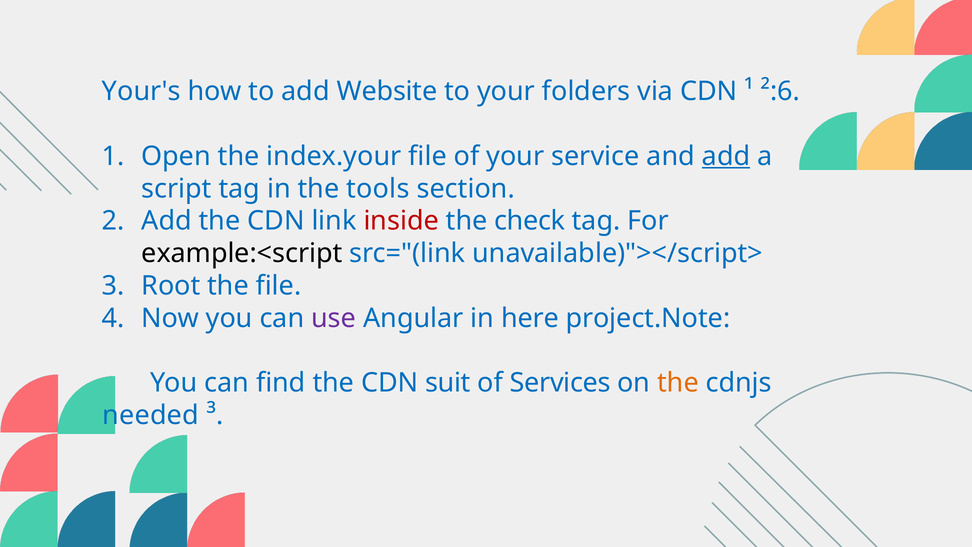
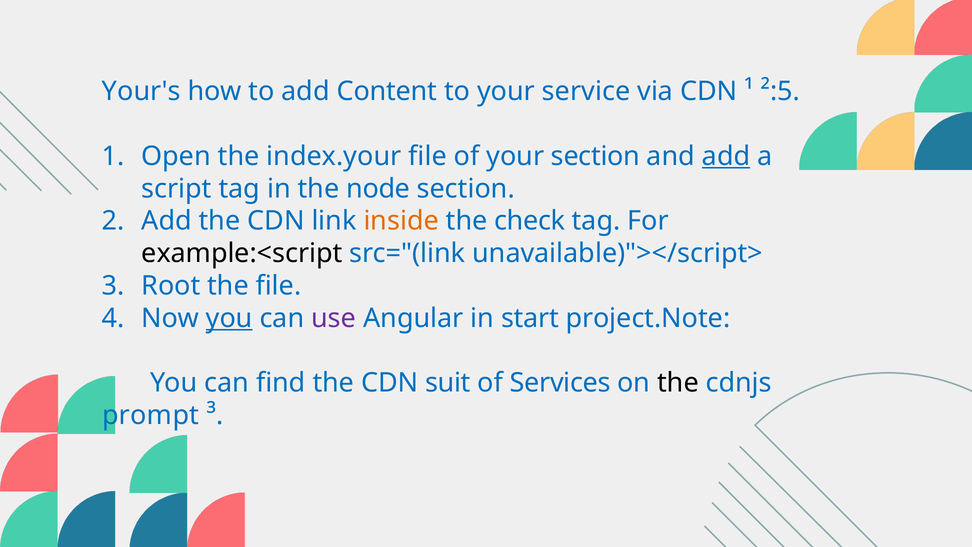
Website: Website -> Content (387, 91)
folders: folders -> service (586, 91)
²:6: ²:6 -> ²:5 (780, 91)
your service: service -> section (595, 156)
tools: tools -> node (378, 189)
inside colour: red -> orange (401, 221)
you underline: none -> present (229, 318)
here: here -> start (530, 318)
the colour: orange -> black (678, 383)
needed: needed -> prompt (151, 415)
